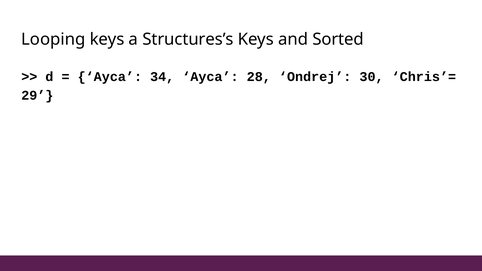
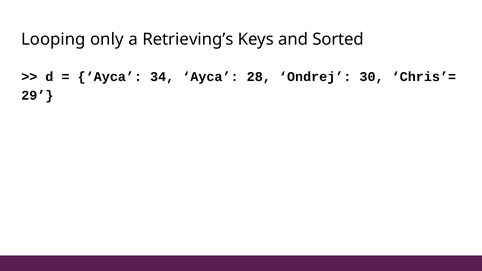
Looping keys: keys -> only (107, 39)
Structures’s: Structures’s -> Retrieving’s (188, 39)
